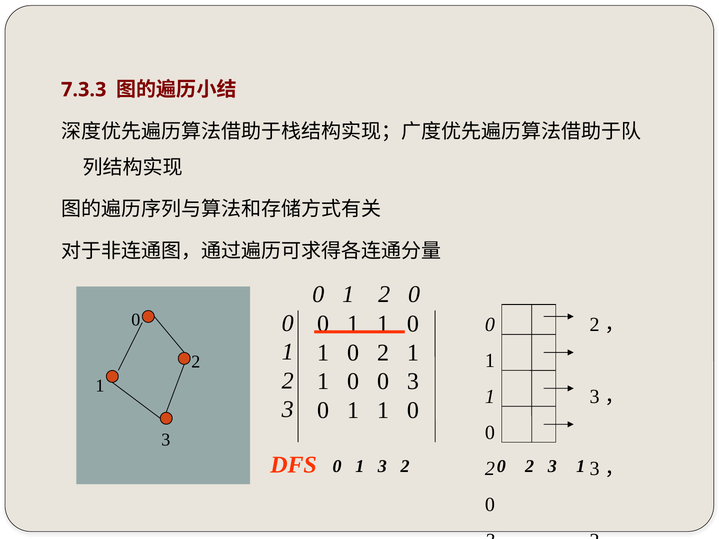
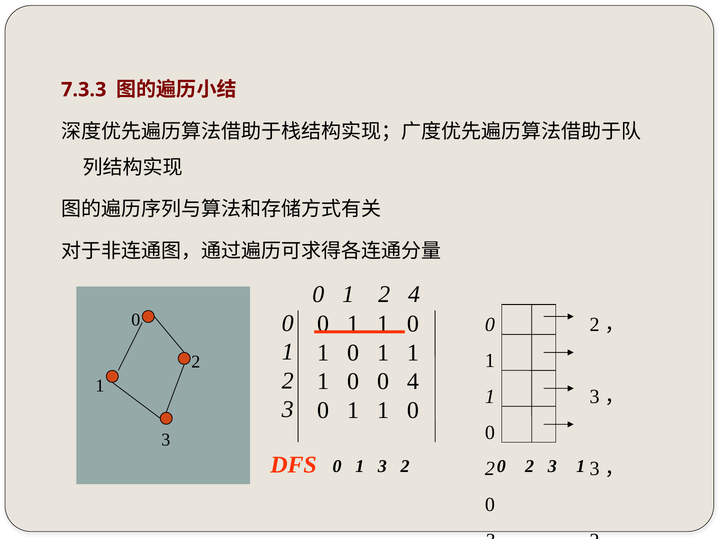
1 2 0: 0 -> 4 (414, 294)
2: 2 -> 1 (383, 353)
0 0 3: 3 -> 4 (413, 382)
